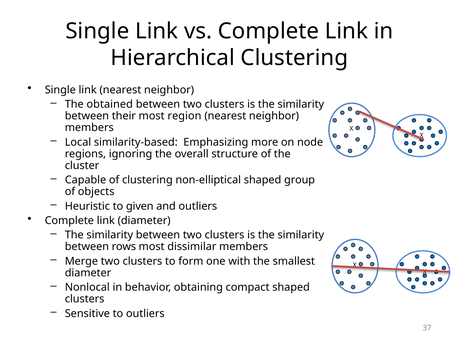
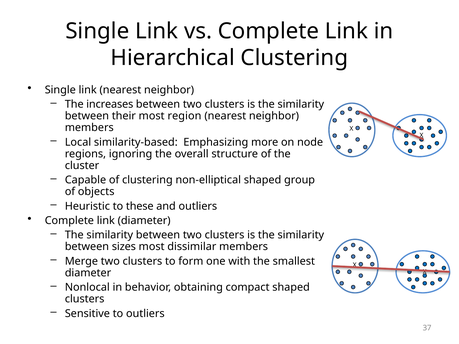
obtained: obtained -> increases (110, 104)
given: given -> these (140, 206)
rows: rows -> sizes (124, 247)
